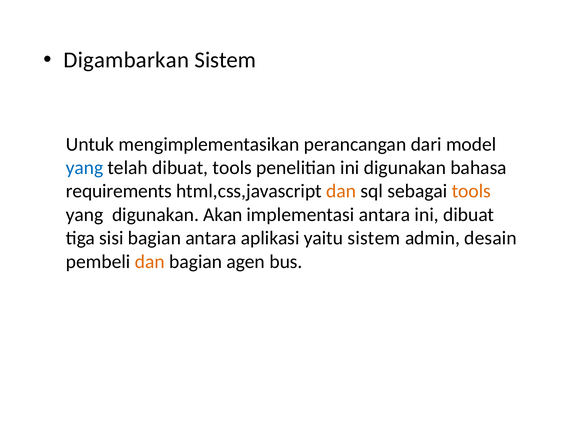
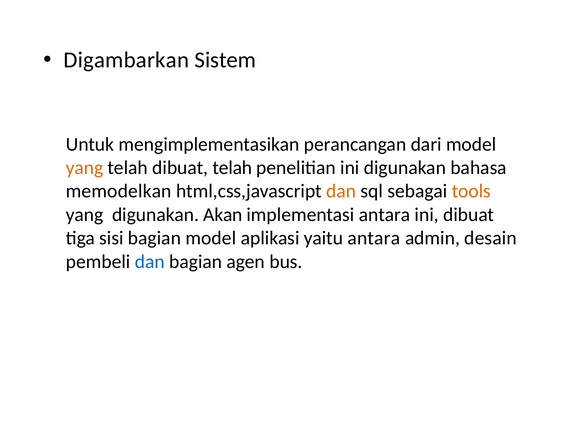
yang colour: blue -> orange (85, 168)
dibuat tools: tools -> telah (232, 168)
requirements: requirements -> memodelkan (119, 191)
bagian antara: antara -> model (211, 238)
yaitu sistem: sistem -> antara (374, 238)
dan colour: orange -> blue (150, 262)
